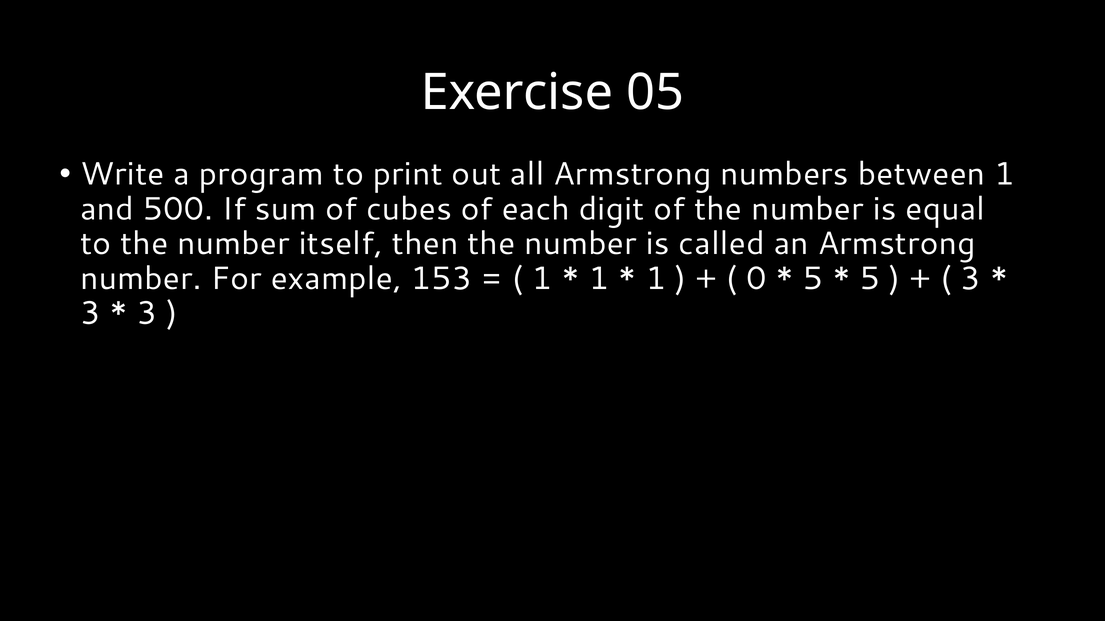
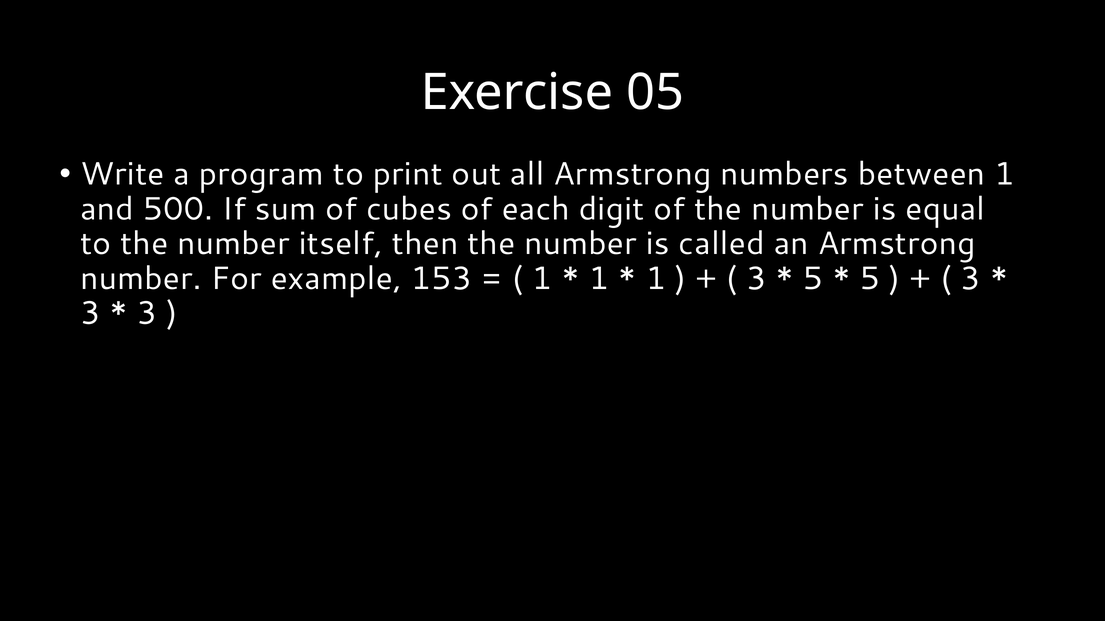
0: 0 -> 3 (756, 279)
